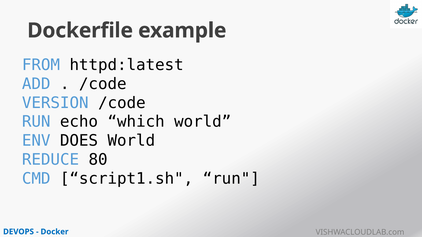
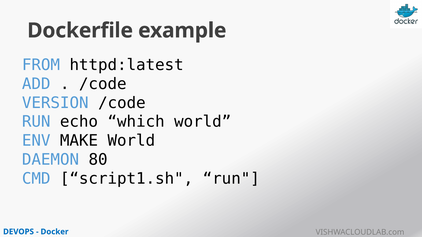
DOES: DOES -> MAKE (79, 141)
REDUCE: REDUCE -> DAEMON (50, 160)
